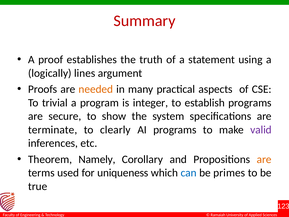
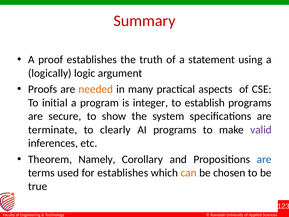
lines: lines -> logic (85, 73)
trivial: trivial -> initial (55, 103)
are colour: orange -> blue (264, 159)
for uniqueness: uniqueness -> establishes (123, 173)
can colour: blue -> orange (189, 173)
primes: primes -> chosen (229, 173)
